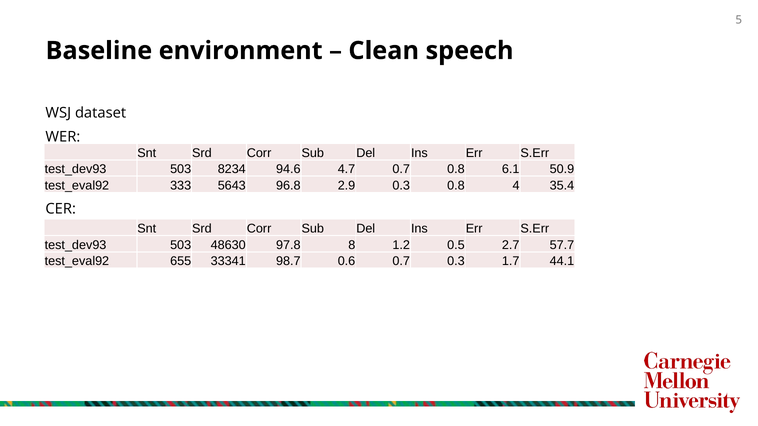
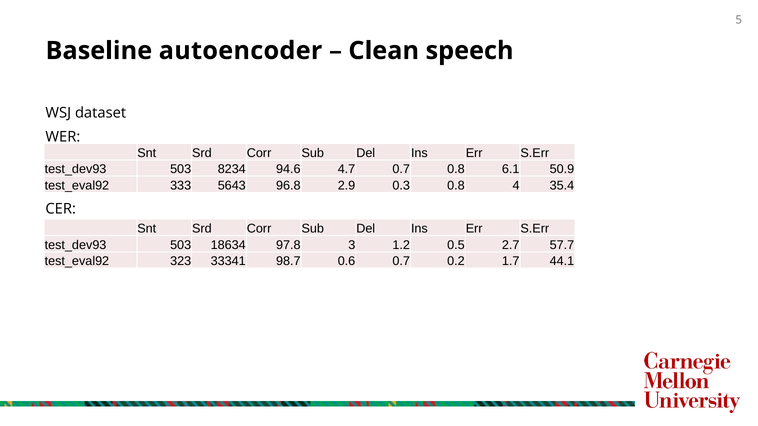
environment: environment -> autoencoder (241, 51)
48630: 48630 -> 18634 (228, 245)
8: 8 -> 3 (352, 245)
655: 655 -> 323 (181, 262)
0.7 0.3: 0.3 -> 0.2 (456, 262)
